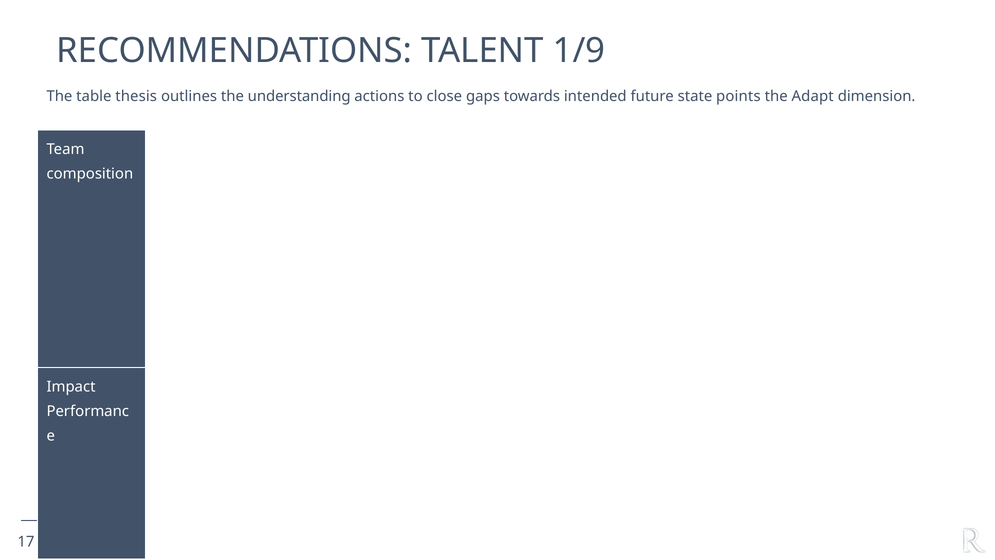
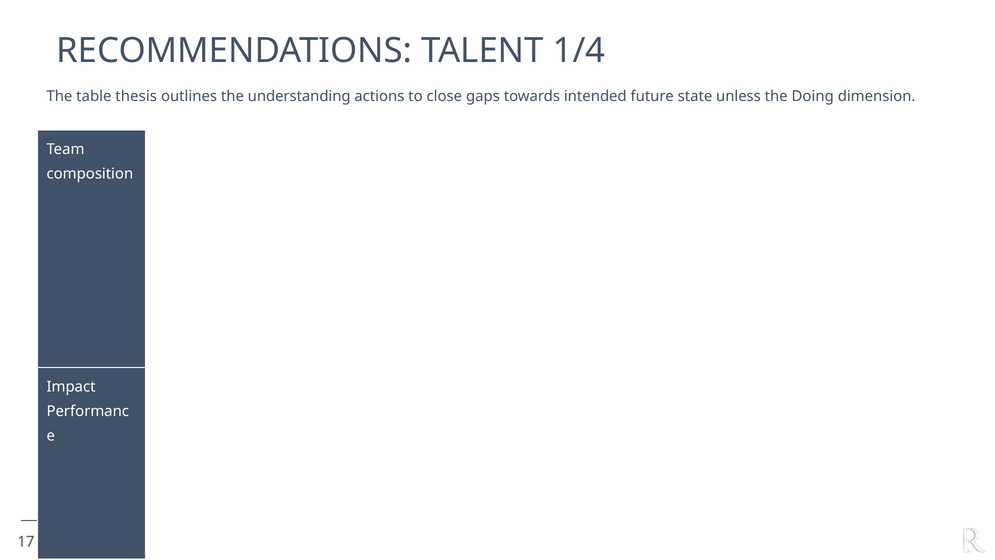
1/9: 1/9 -> 1/4 (579, 51)
points: points -> unless (738, 96)
Adapt: Adapt -> Doing (813, 96)
